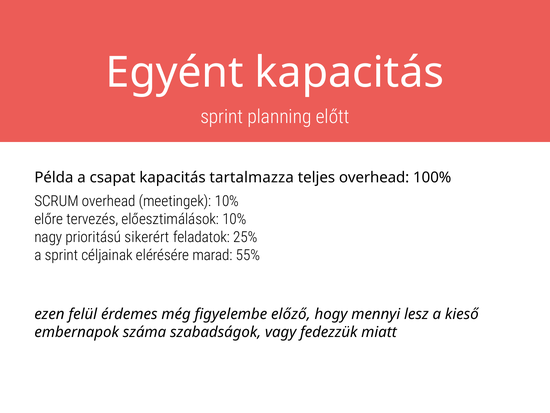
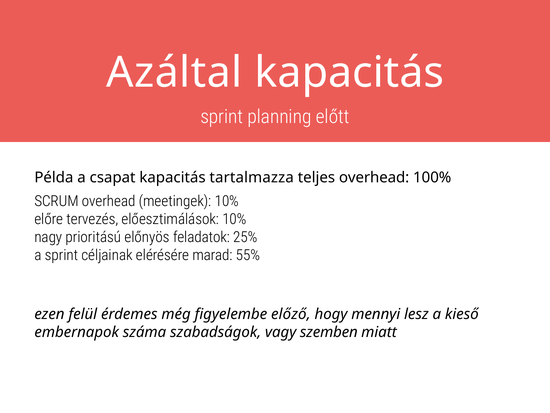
Egyént: Egyént -> Azáltal (174, 73)
sikerért: sikerért -> előnyös (147, 237)
fedezzük: fedezzük -> szemben (329, 332)
